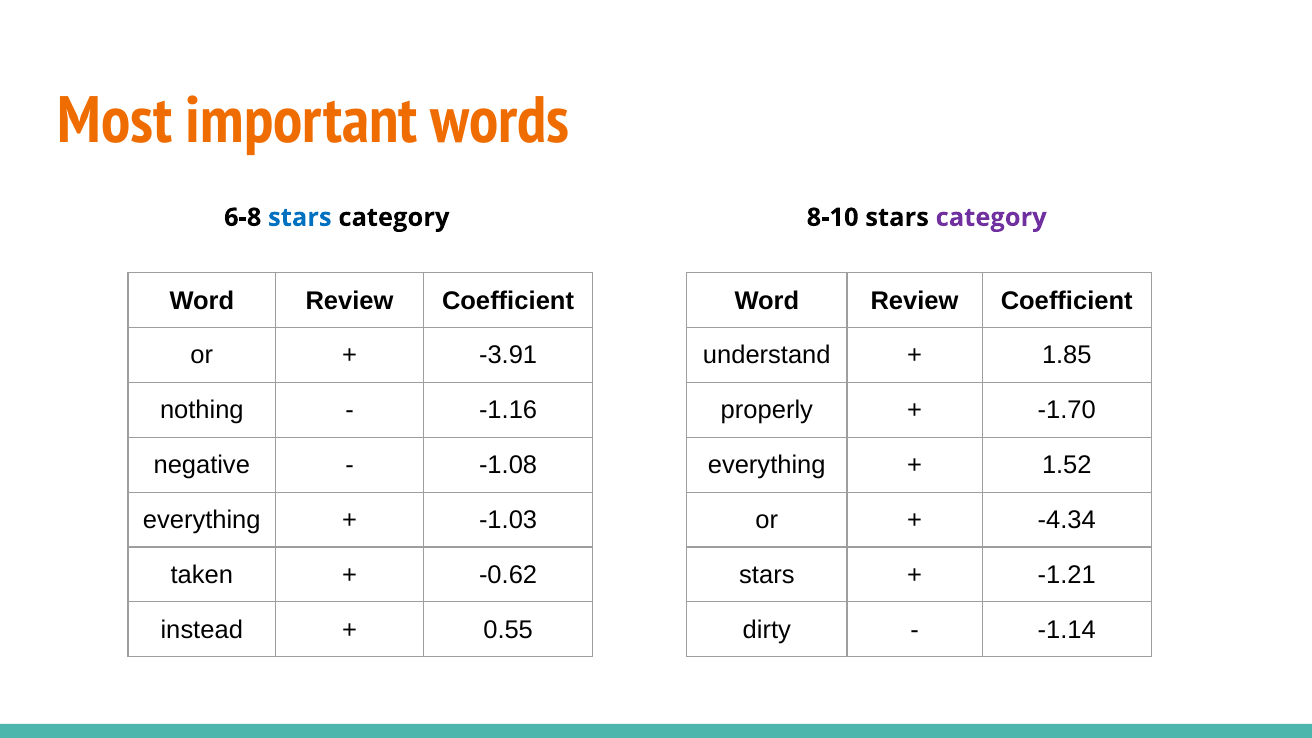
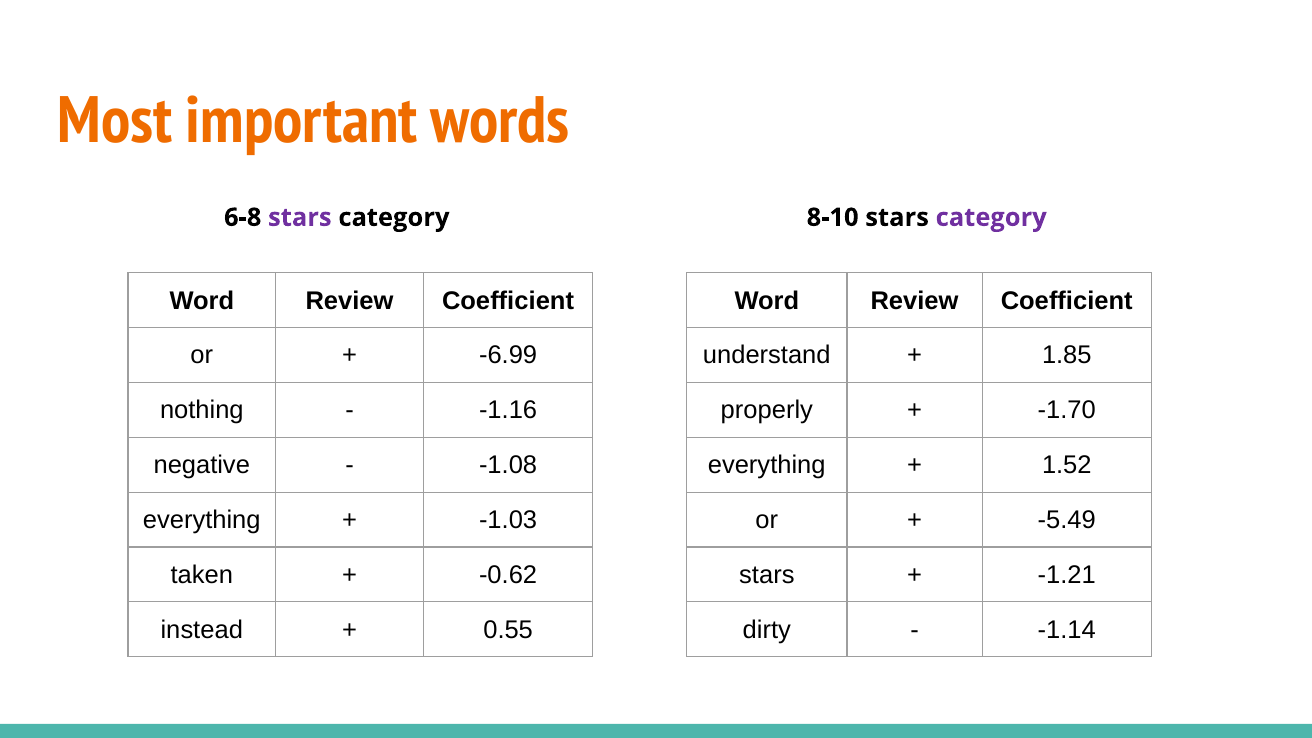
stars colour: blue -> purple (300, 217)
-3.91: -3.91 -> -6.99 (508, 355)
-4.34: -4.34 -> -5.49 (1067, 520)
